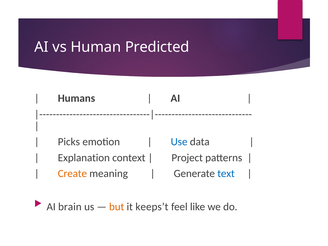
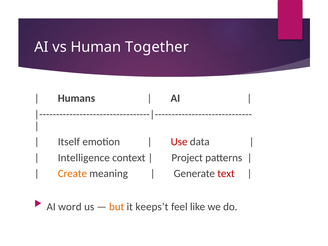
Predicted: Predicted -> Together (157, 47)
Picks: Picks -> Itself (69, 142)
Use colour: blue -> red (179, 142)
Explanation: Explanation -> Intelligence (84, 158)
text colour: blue -> red (226, 174)
brain: brain -> word (70, 207)
